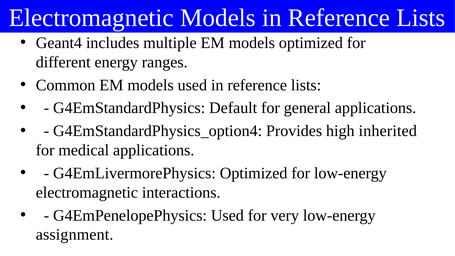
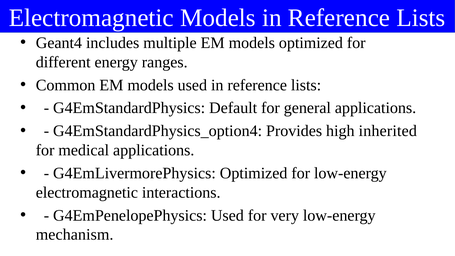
assignment: assignment -> mechanism (75, 235)
